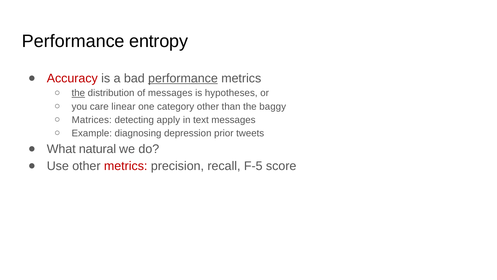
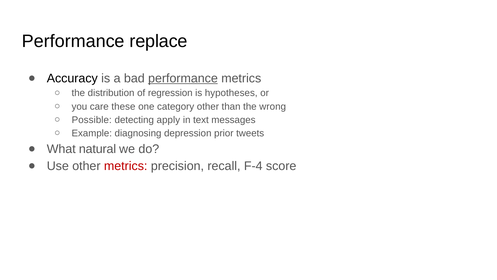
entropy: entropy -> replace (159, 41)
Accuracy colour: red -> black (72, 78)
the underline: present -> none (78, 93)
of messages: messages -> regression (170, 93)
linear: linear -> these (123, 106)
baggy: baggy -> wrong (273, 106)
Matrices: Matrices -> Possible (92, 120)
F-5: F-5 -> F-4 (253, 166)
